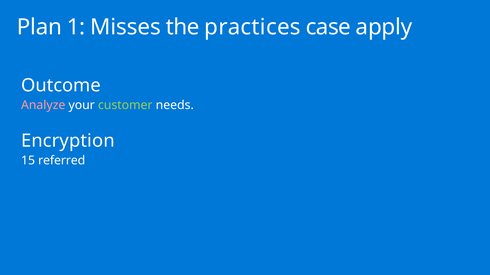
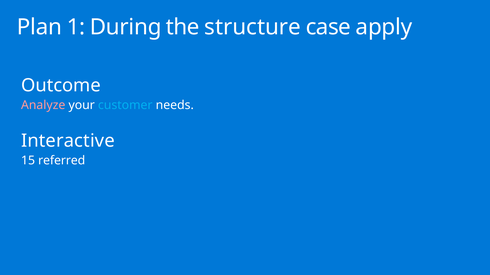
Misses: Misses -> During (126, 27)
practices: practices -> structure (253, 27)
customer colour: light green -> light blue (125, 105)
Encryption: Encryption -> Interactive (68, 141)
